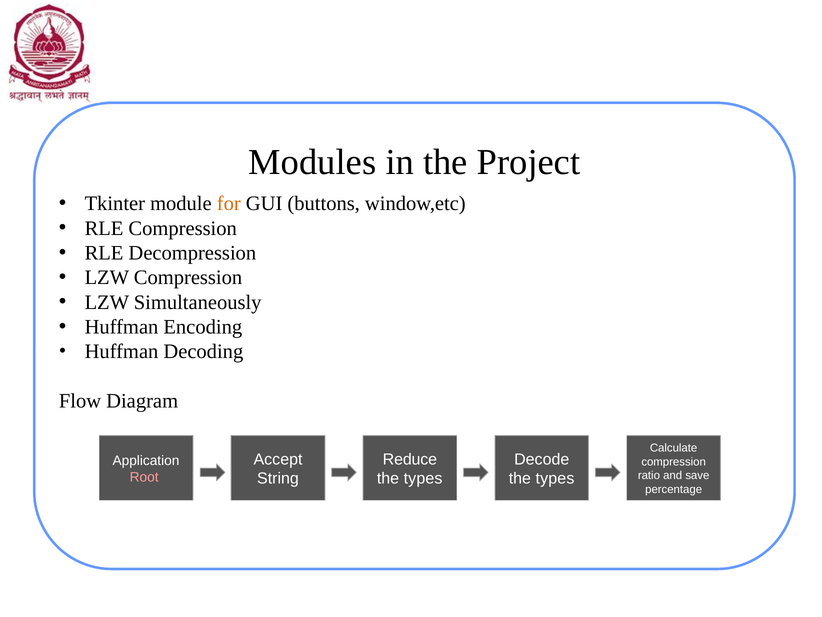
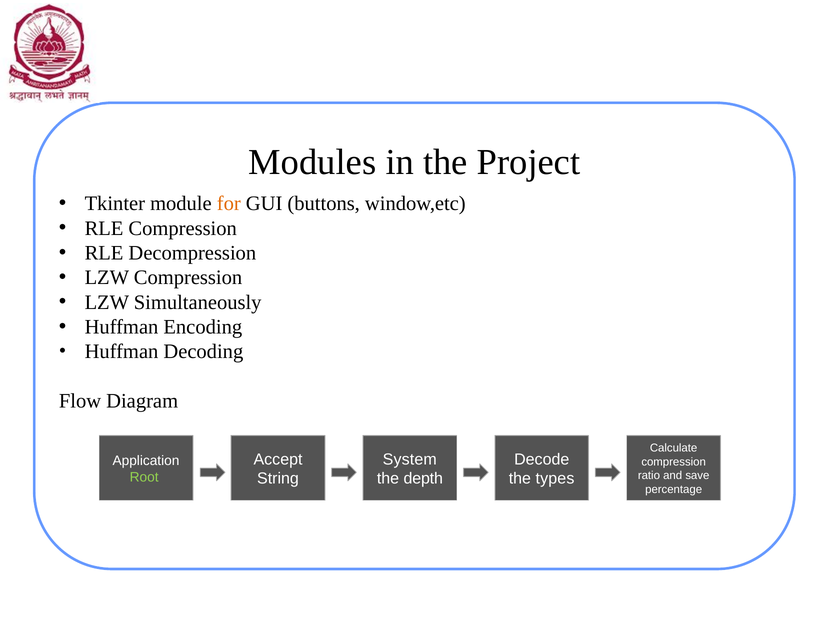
Reduce: Reduce -> System (410, 459)
Root colour: pink -> light green (144, 477)
types: types -> depth (423, 478)
